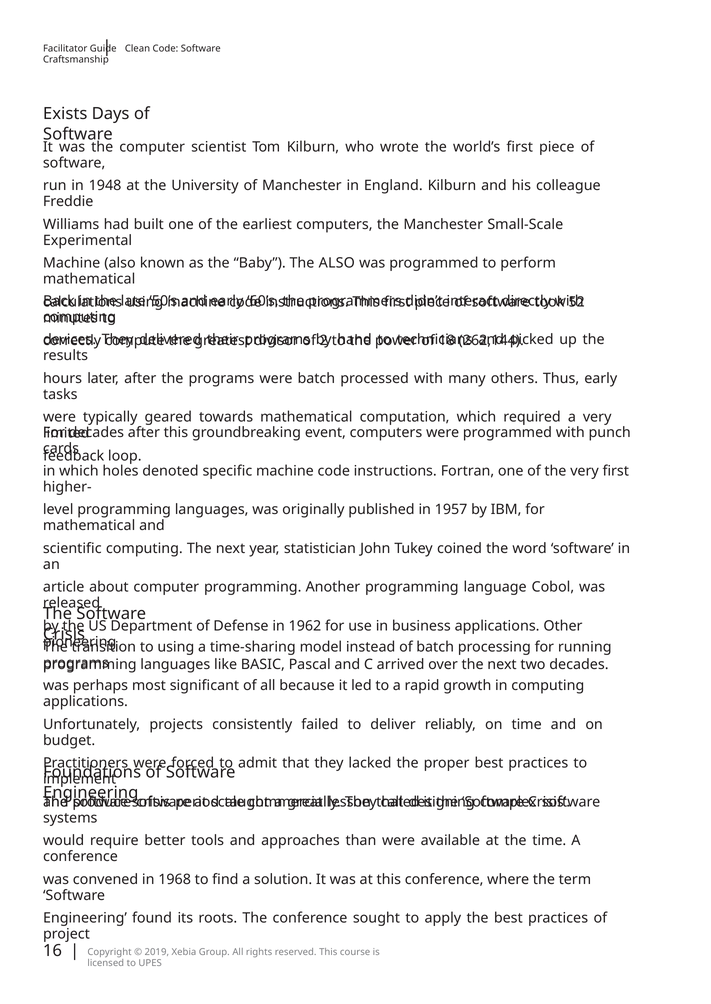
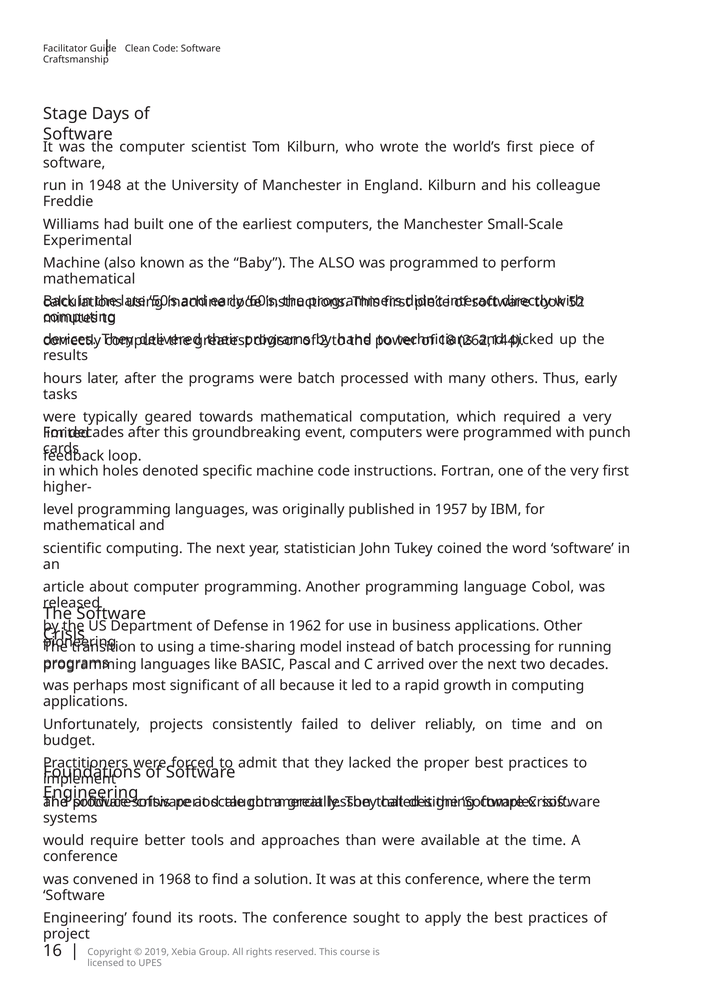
Exists: Exists -> Stage (65, 114)
